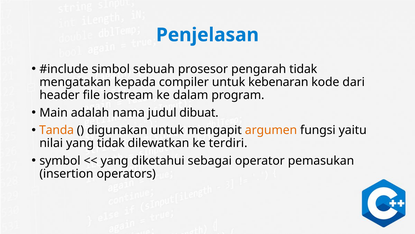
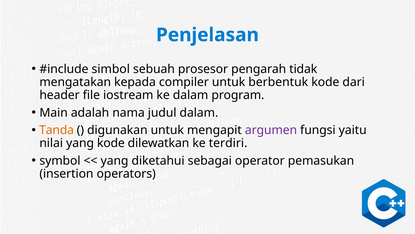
kebenaran: kebenaran -> berbentuk (278, 82)
judul dibuat: dibuat -> dalam (199, 112)
argumen colour: orange -> purple (271, 130)
yang tidak: tidak -> kode (111, 143)
